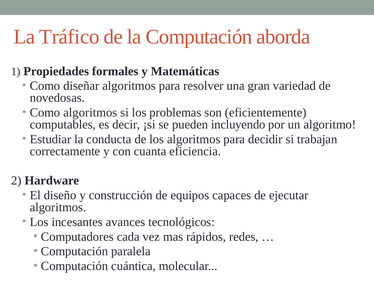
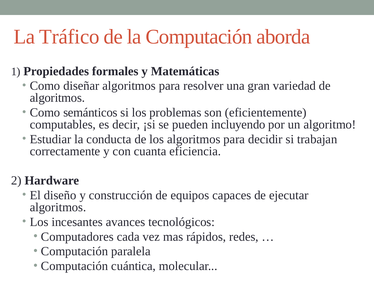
novedosas: novedosas -> algoritmos (57, 98)
Como algoritmos: algoritmos -> semánticos (90, 112)
